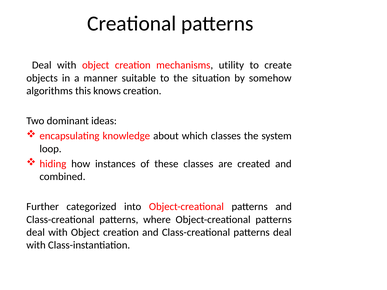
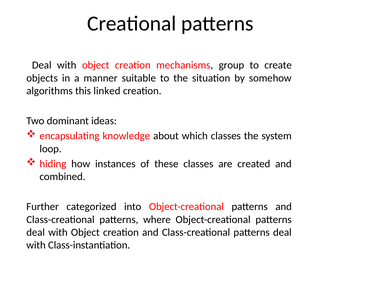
utility: utility -> group (231, 65)
knows: knows -> linked (107, 91)
